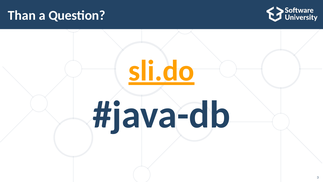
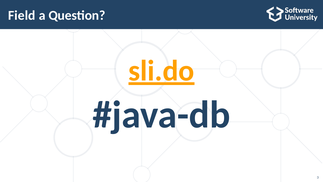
Than: Than -> Field (22, 15)
